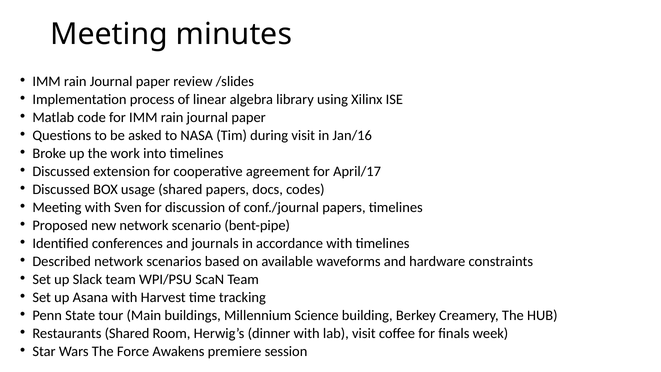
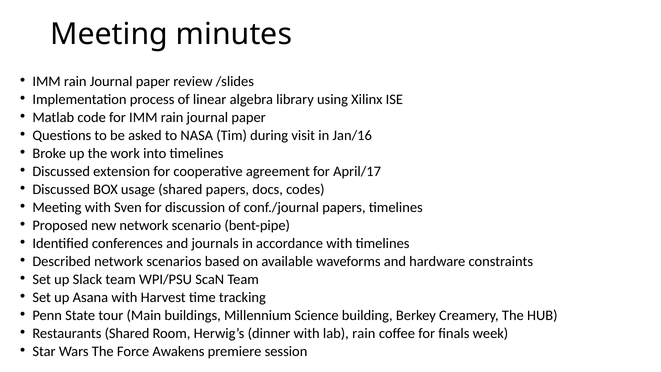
lab visit: visit -> rain (364, 333)
